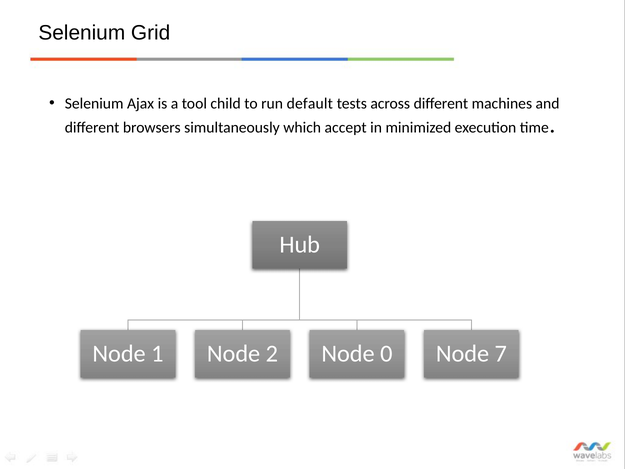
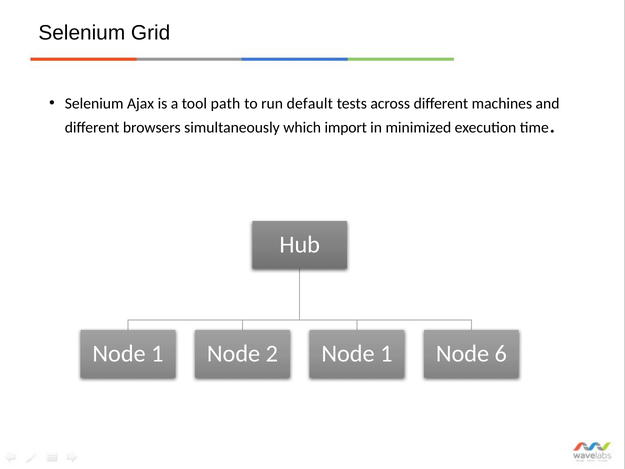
child: child -> path (226, 103)
accept: accept -> import (346, 128)
2 Node 0: 0 -> 1 (386, 353)
7: 7 -> 6 (501, 353)
